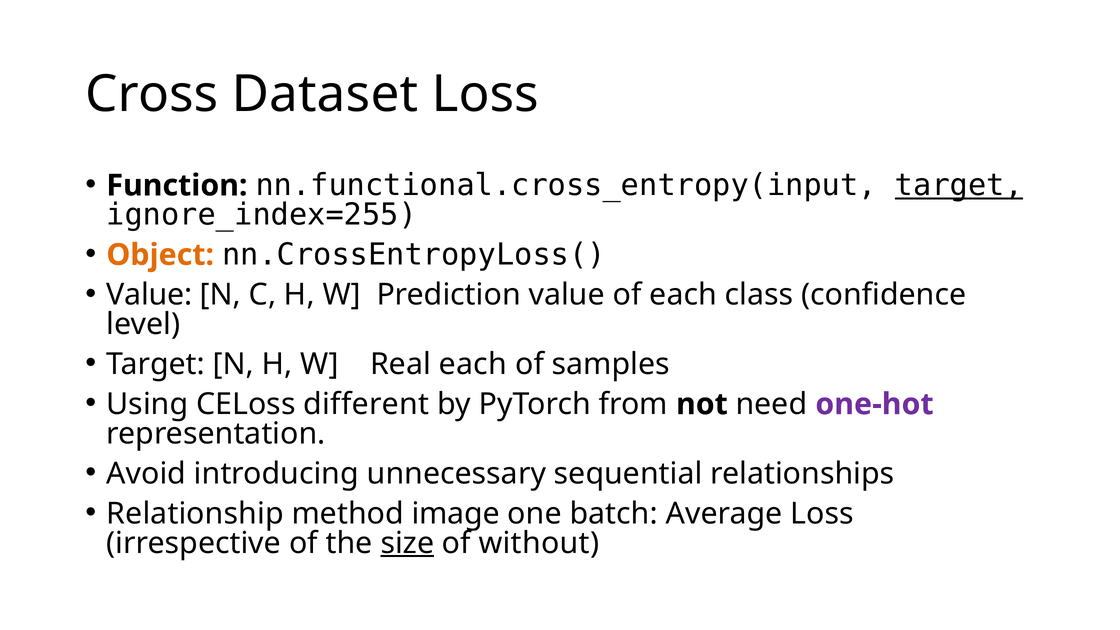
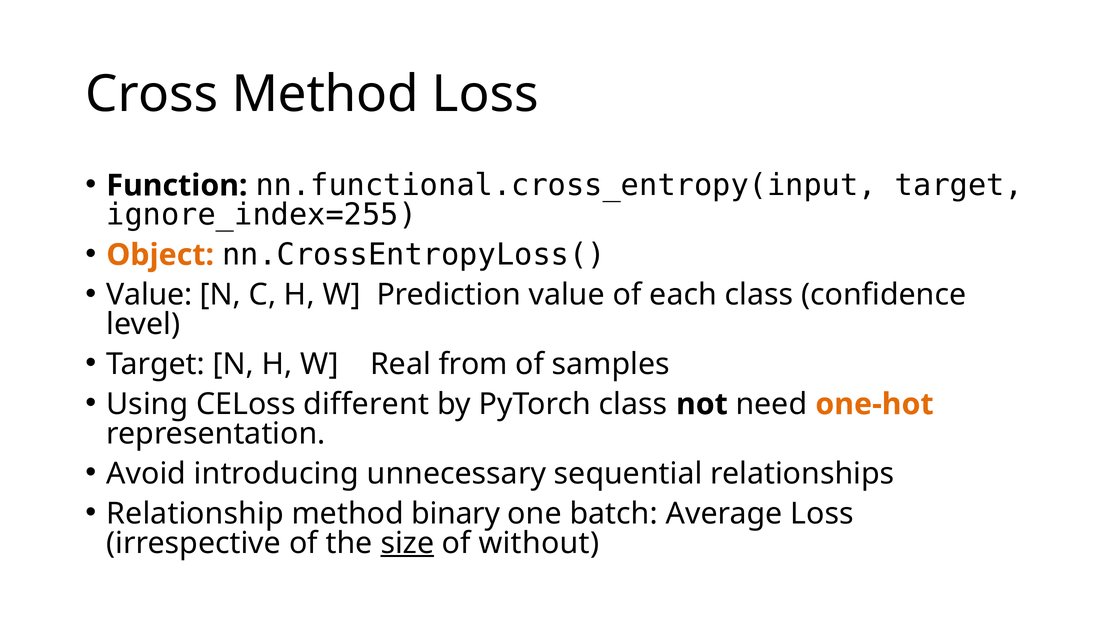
Cross Dataset: Dataset -> Method (325, 94)
target underline: present -> none (959, 185)
Real each: each -> from (473, 364)
PyTorch from: from -> class (633, 404)
one-hot colour: purple -> orange (874, 404)
image: image -> binary (456, 514)
